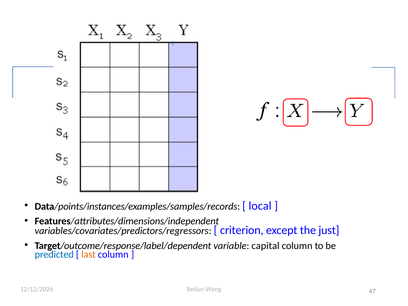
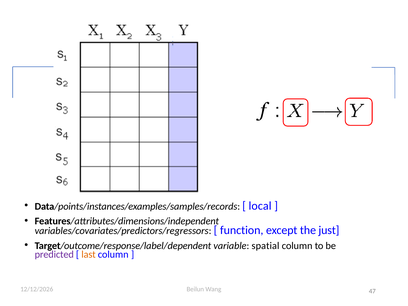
criterion: criterion -> function (242, 230)
capital: capital -> spatial (265, 246)
predicted colour: blue -> purple (54, 254)
